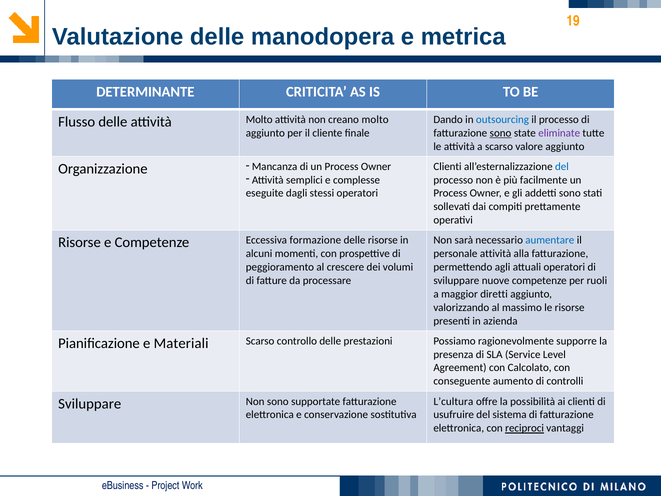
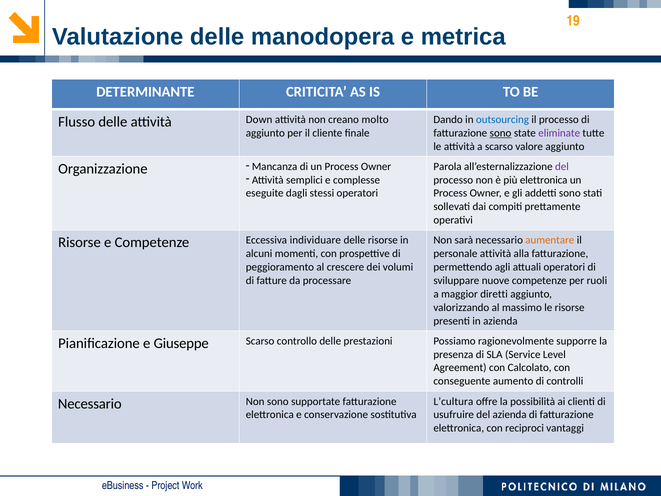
attività Molto: Molto -> Down (259, 119)
Clienti: Clienti -> Parola (448, 166)
del colour: blue -> purple (562, 166)
più facilmente: facilmente -> elettronica (544, 180)
aumentare colour: blue -> orange (550, 240)
formazione: formazione -> individuare (315, 240)
Materiali: Materiali -> Giuseppe (181, 343)
Sviluppare: Sviluppare -> Necessario (90, 403)
del sistema: sistema -> azienda (510, 415)
reciproci underline: present -> none (525, 428)
